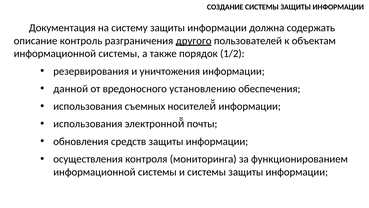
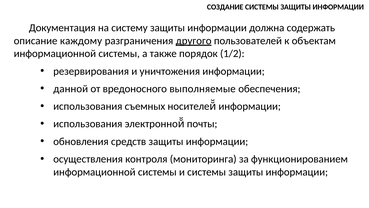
контроль: контроль -> каждому (81, 41)
установлению: установлению -> выполняемые (203, 89)
